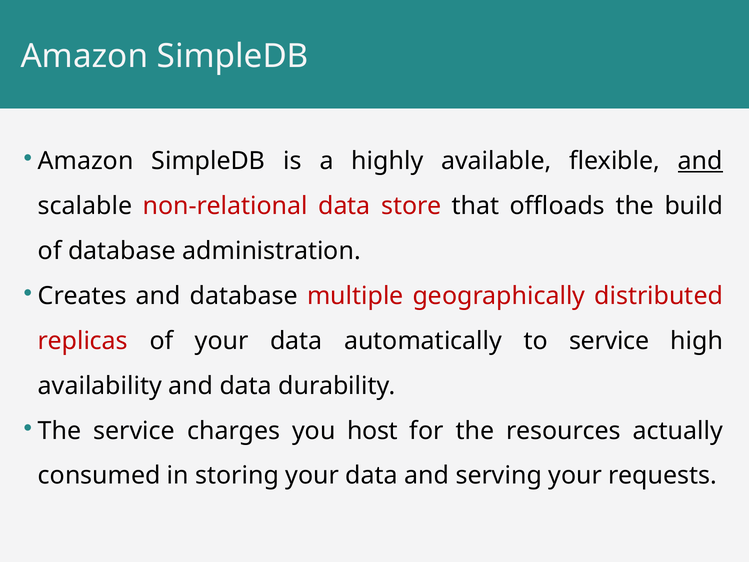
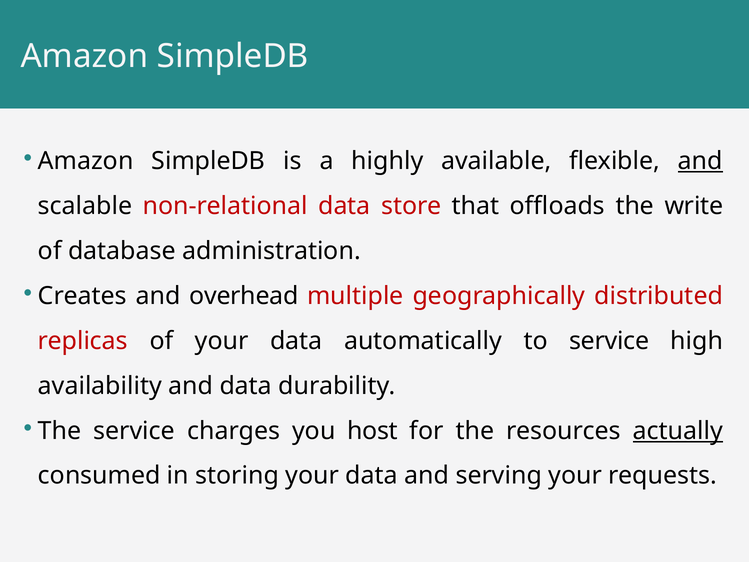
build: build -> write (694, 206)
and database: database -> overhead (244, 296)
actually underline: none -> present (678, 431)
